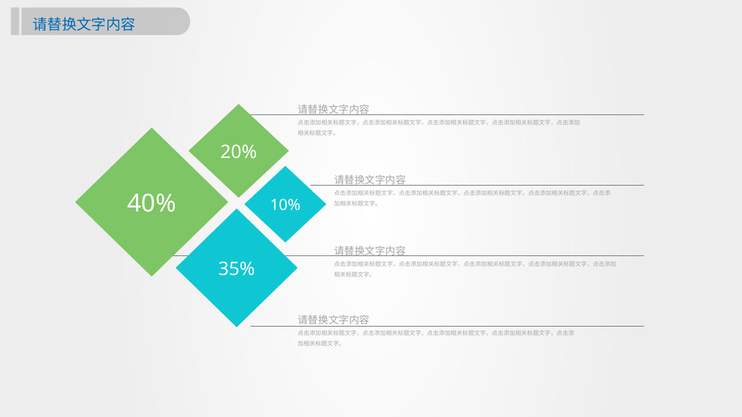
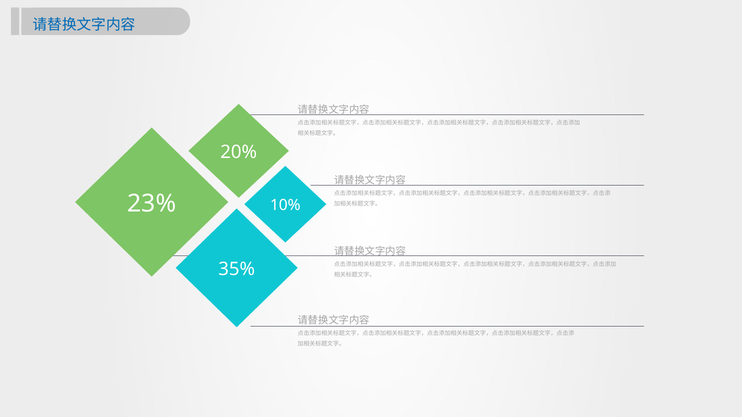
40%: 40% -> 23% (152, 204)
